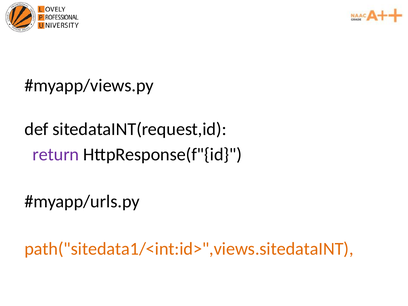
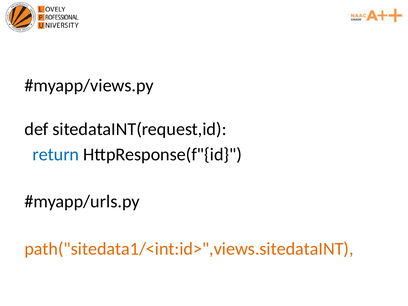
return colour: purple -> blue (56, 155)
